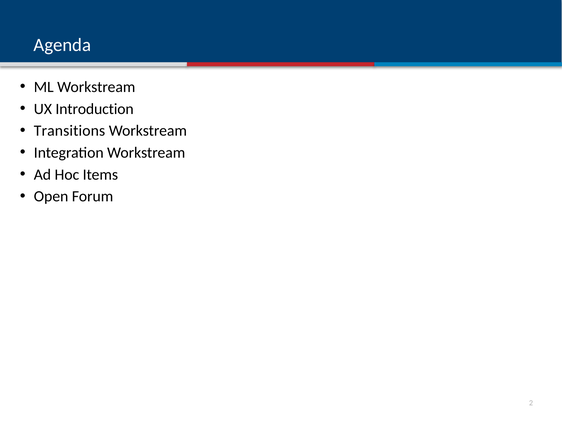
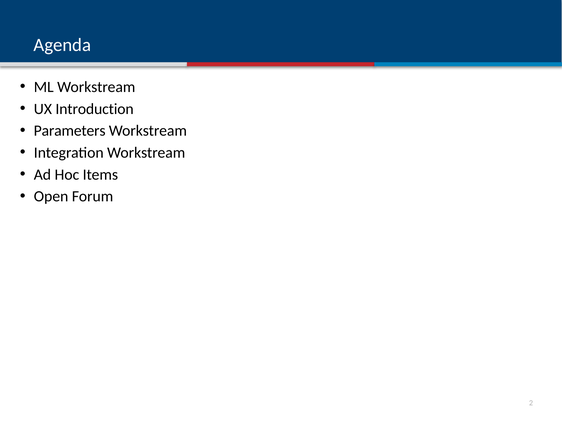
Transitions: Transitions -> Parameters (70, 131)
